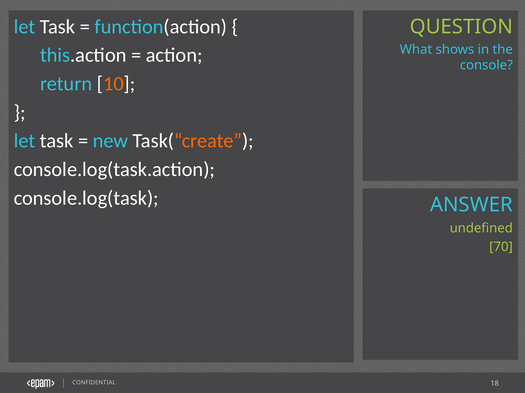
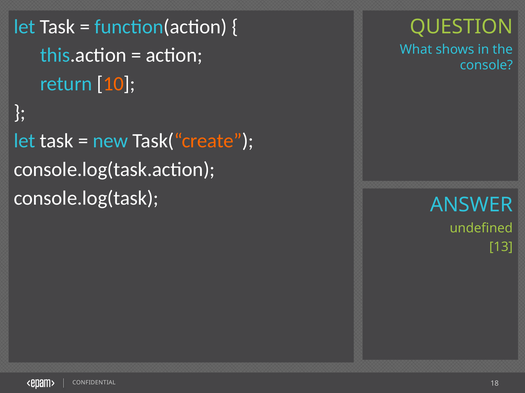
70: 70 -> 13 (501, 247)
